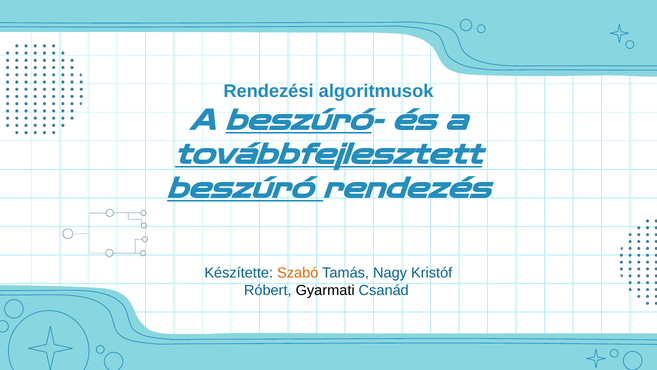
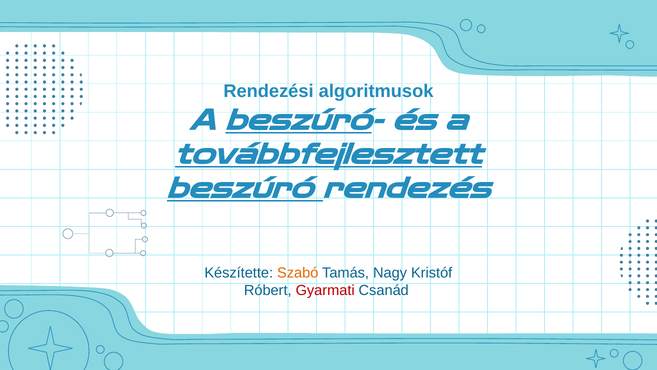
Gyarmati colour: black -> red (325, 290)
